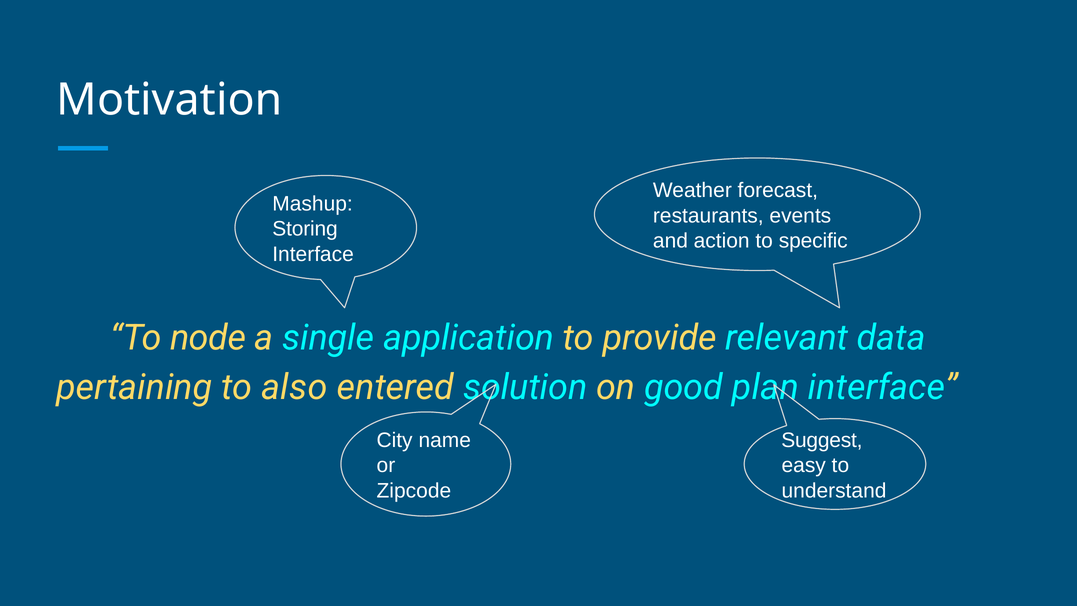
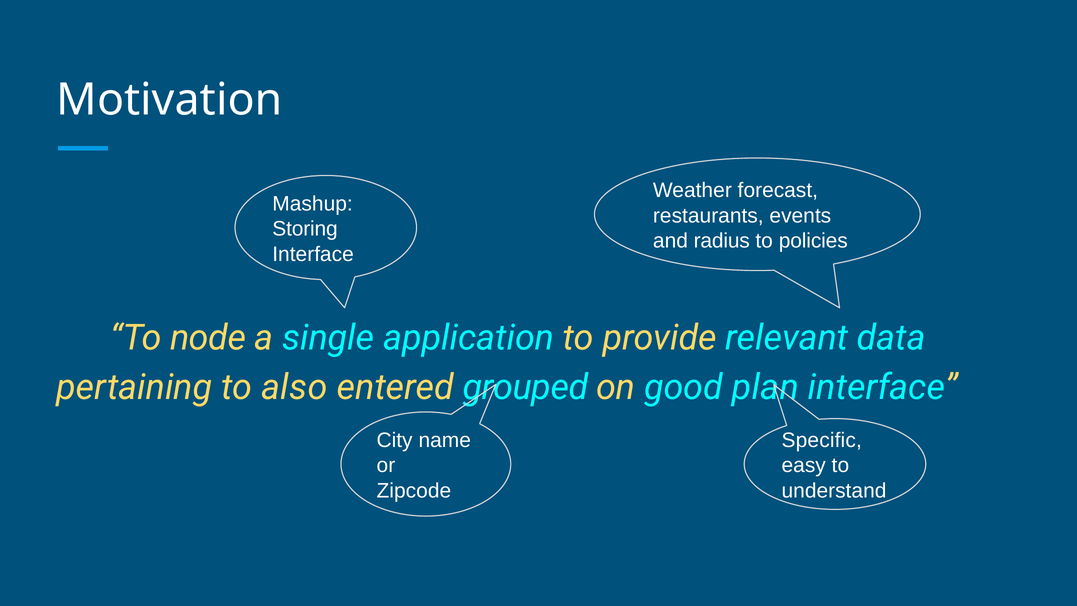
action: action -> radius (722, 241)
specific: specific -> policies (813, 241)
solution: solution -> grouped (525, 387)
Suggest: Suggest -> Specific (822, 440)
